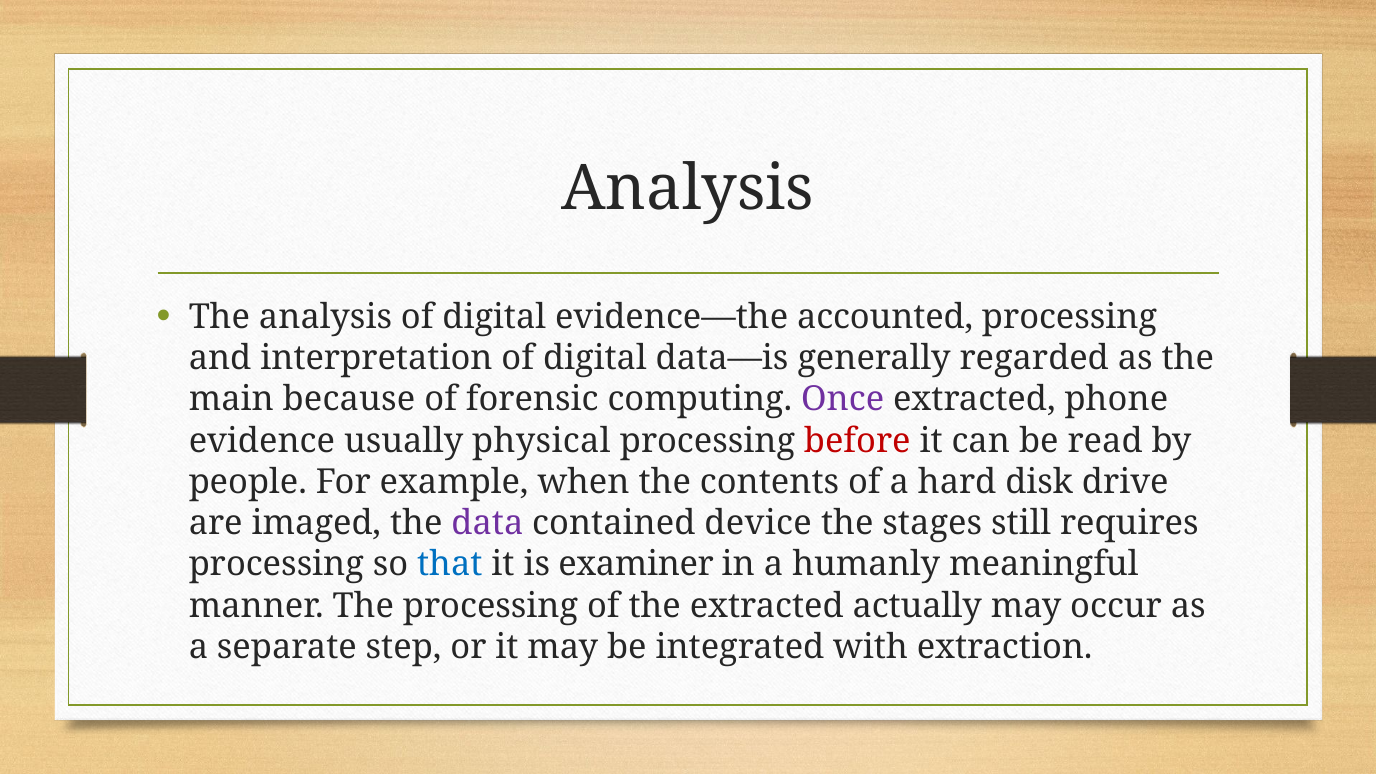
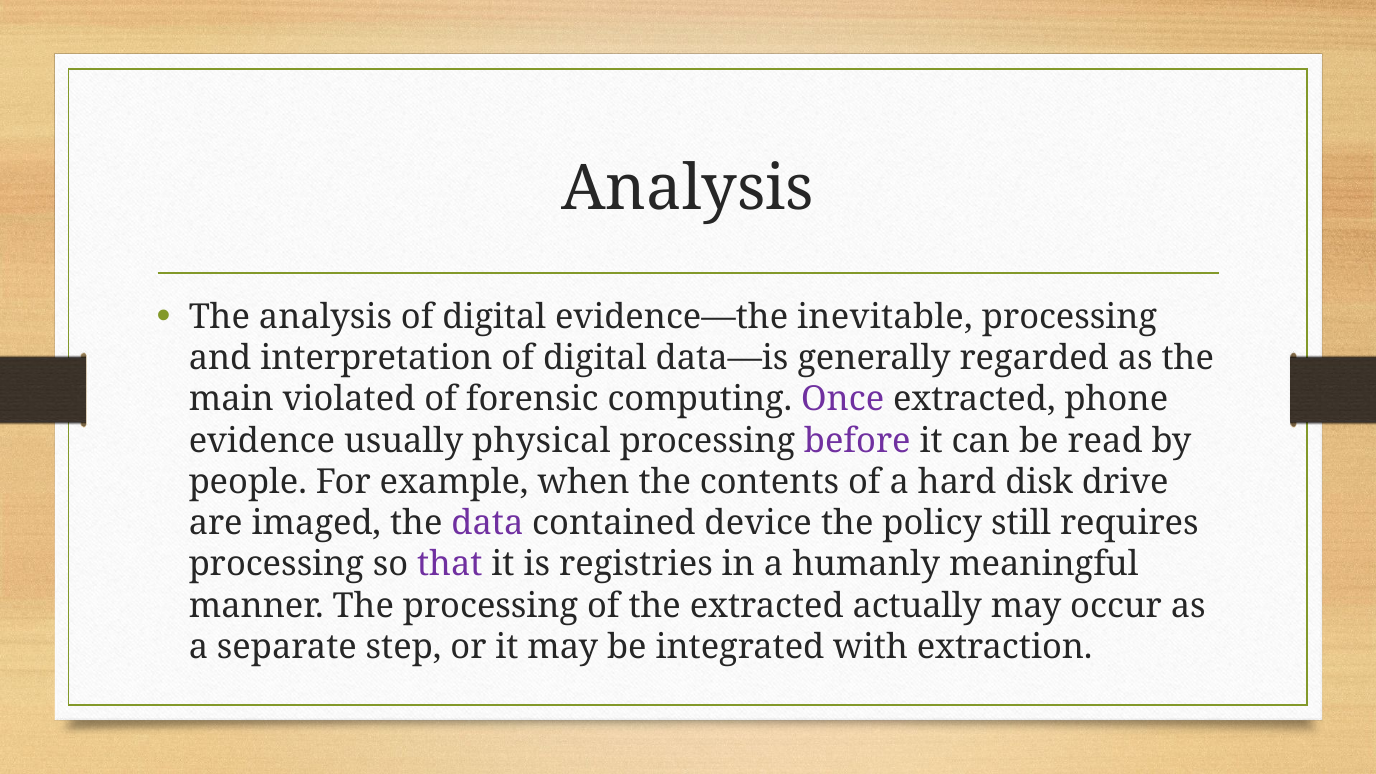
accounted: accounted -> inevitable (885, 317)
because: because -> violated (349, 399)
before colour: red -> purple (857, 441)
stages: stages -> policy (932, 523)
that colour: blue -> purple (450, 564)
examiner: examiner -> registries (636, 564)
